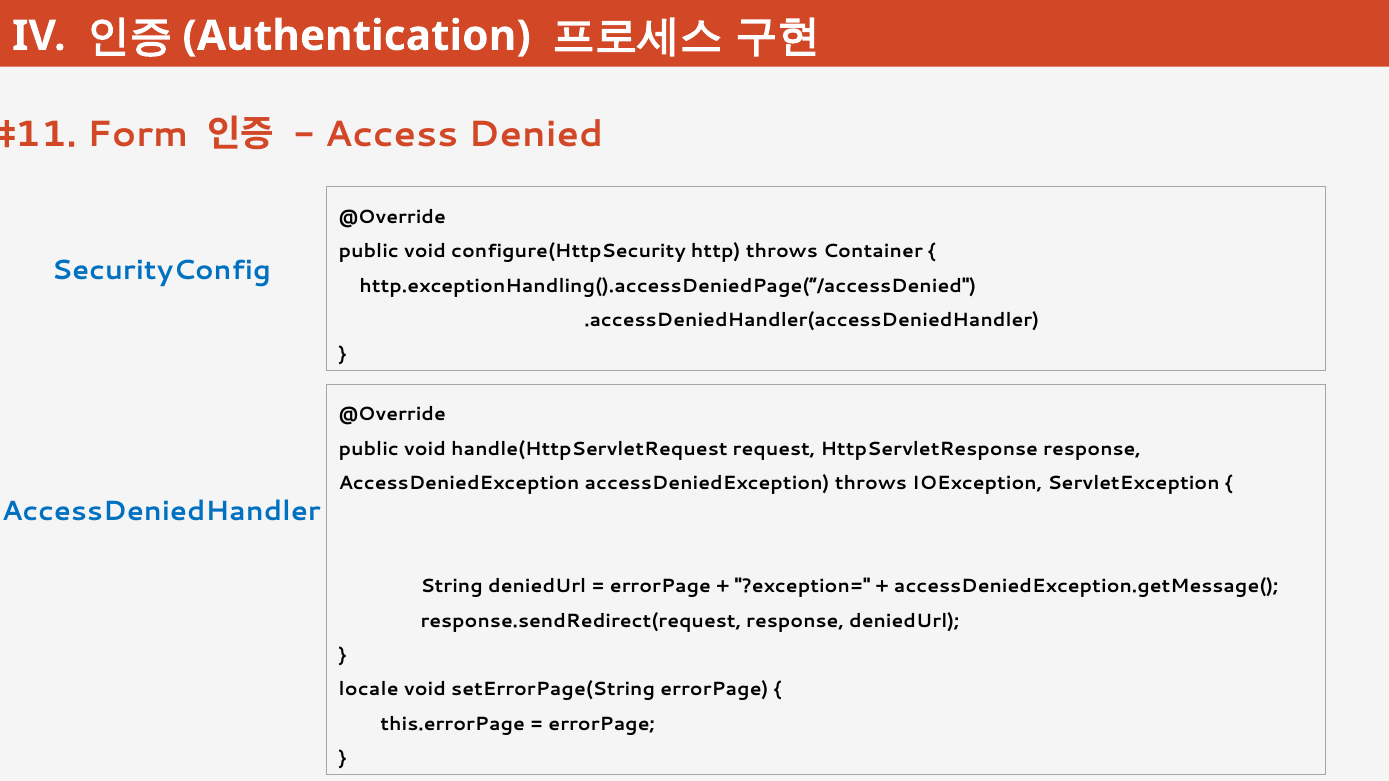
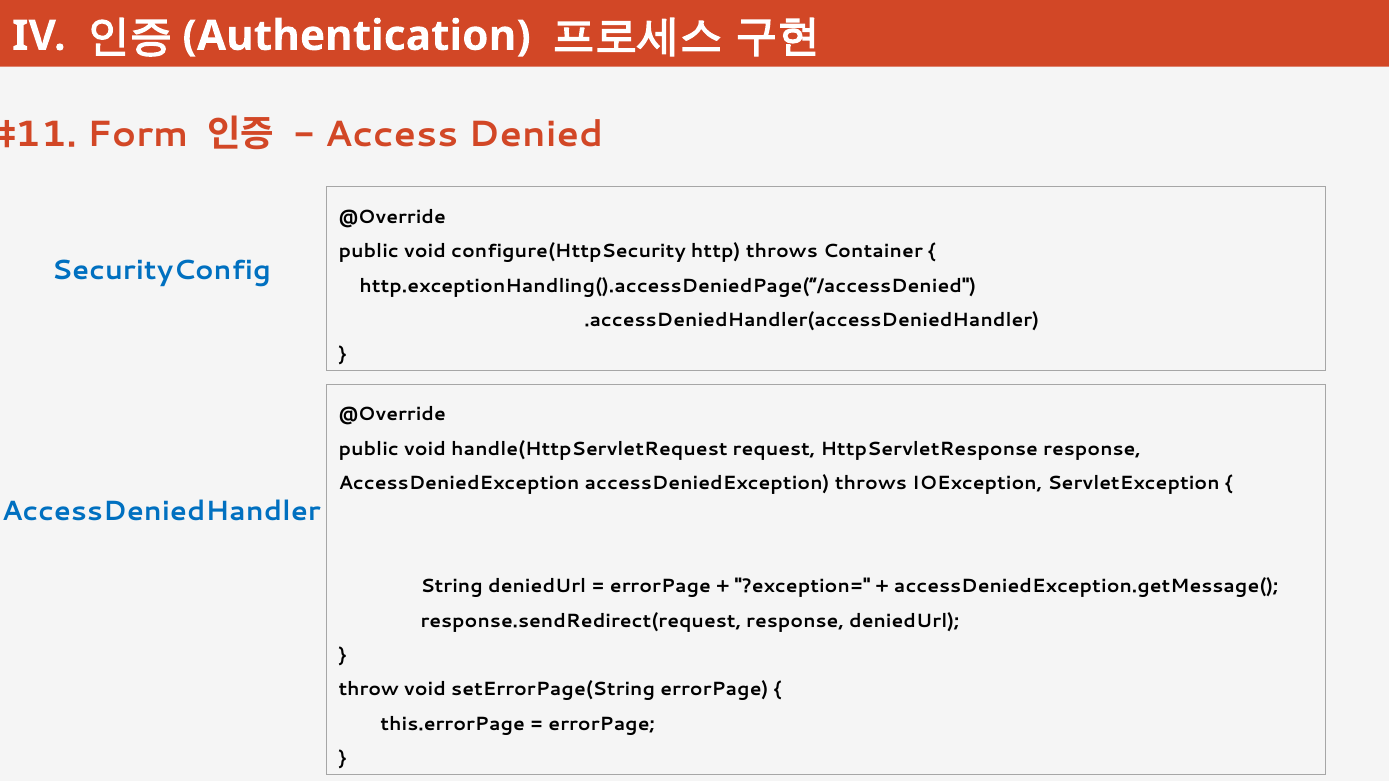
locale: locale -> throw (369, 690)
